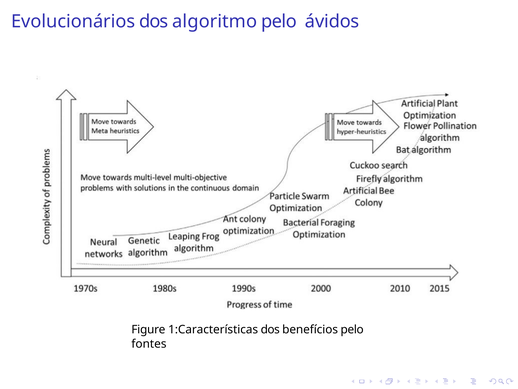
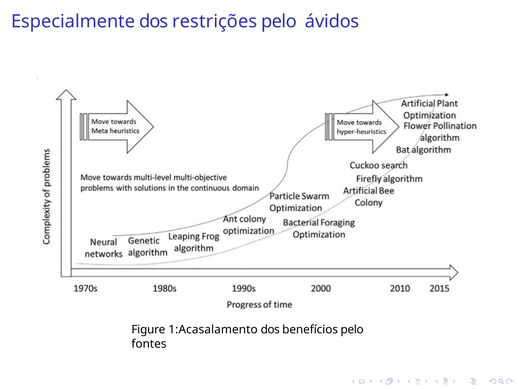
Evolucionários: Evolucionários -> Especialmente (73, 21)
algoritmo: algoritmo -> restrições (215, 21)
1:Características: 1:Características -> 1:Acasalamento (213, 330)
